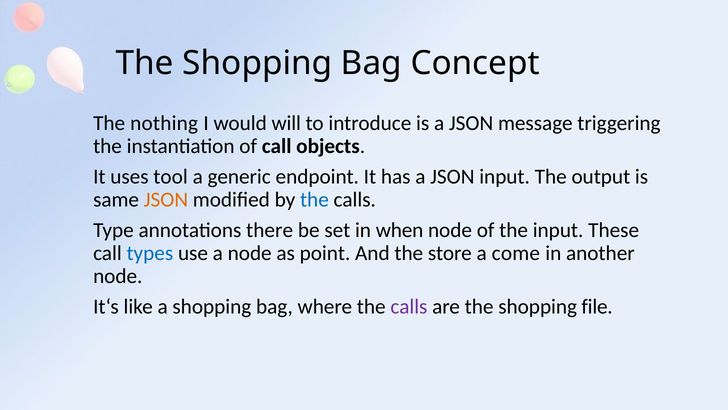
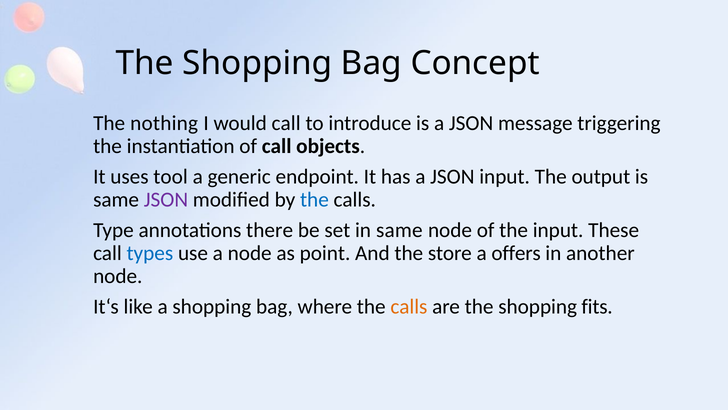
would will: will -> call (286, 123)
JSON colour: orange -> purple (166, 199)
in when: when -> same (399, 230)
come: come -> offers (516, 253)
calls colour: purple -> orange (409, 306)
file: file -> fits (597, 306)
